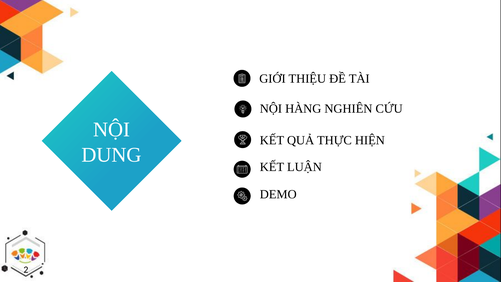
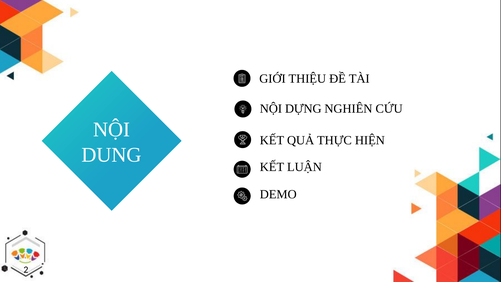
HÀNG: HÀNG -> DỰNG (303, 109)
